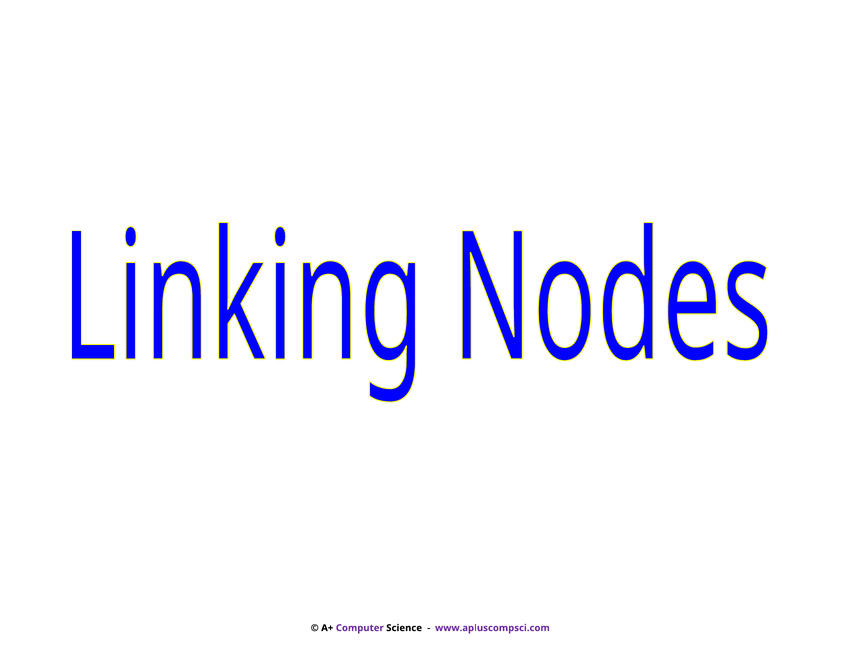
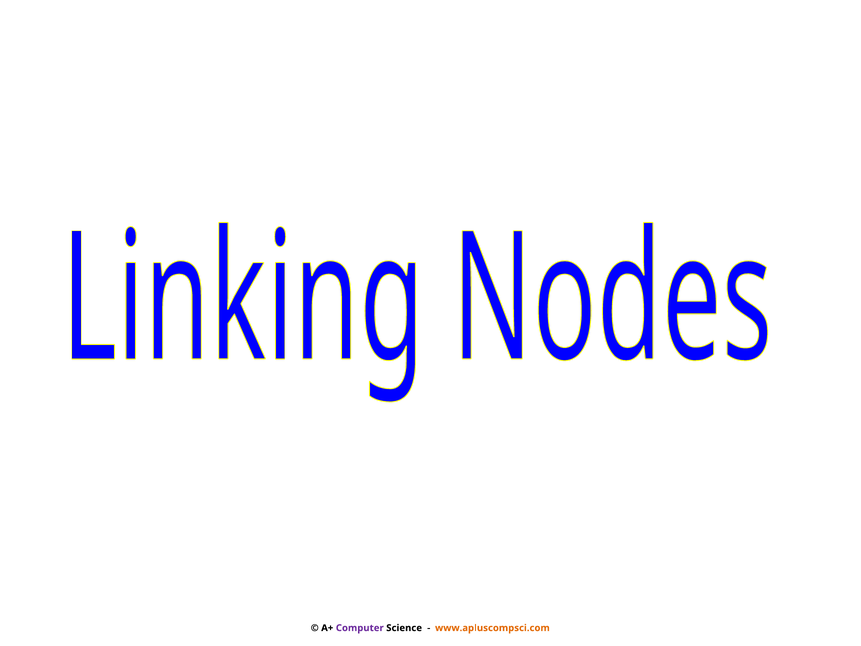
www.apluscompsci.com colour: purple -> orange (492, 628)
